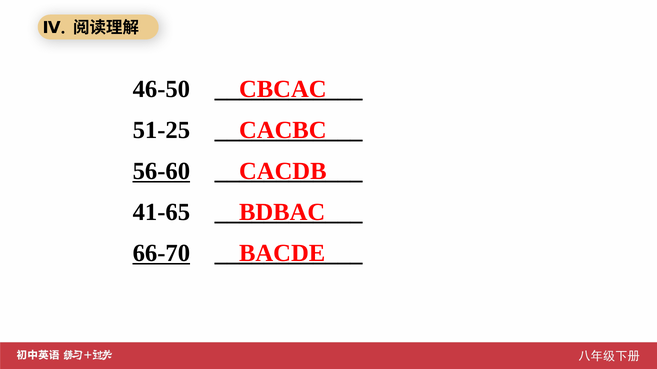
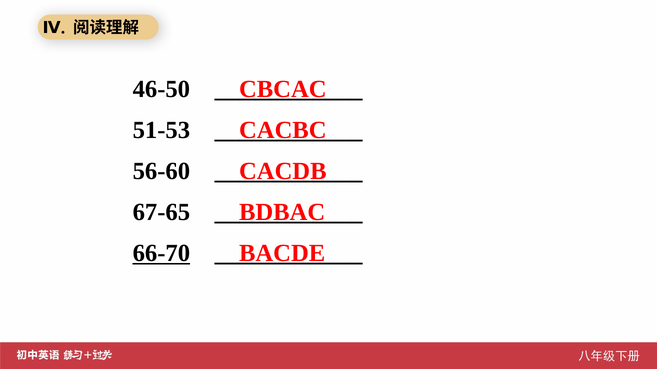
51-25: 51-25 -> 51-53 (161, 130)
56-60 underline: present -> none (161, 171)
41-65: 41-65 -> 67-65 (161, 212)
